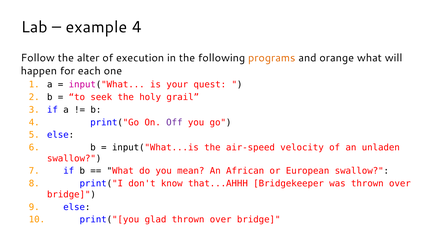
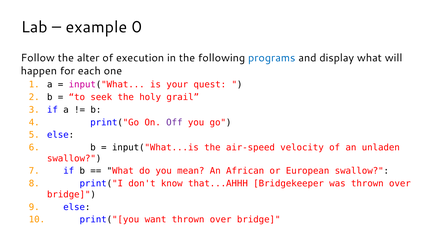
example 4: 4 -> 0 (137, 27)
programs colour: orange -> blue (272, 58)
orange: orange -> display (337, 58)
glad: glad -> want (156, 220)
